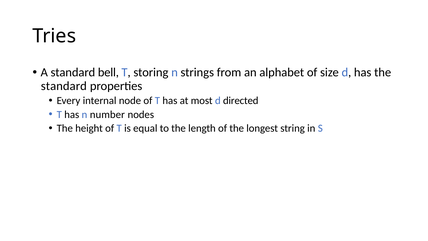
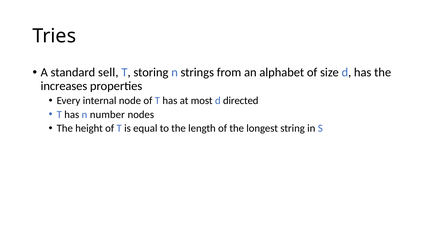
bell: bell -> sell (108, 72)
standard: standard -> increases (64, 86)
